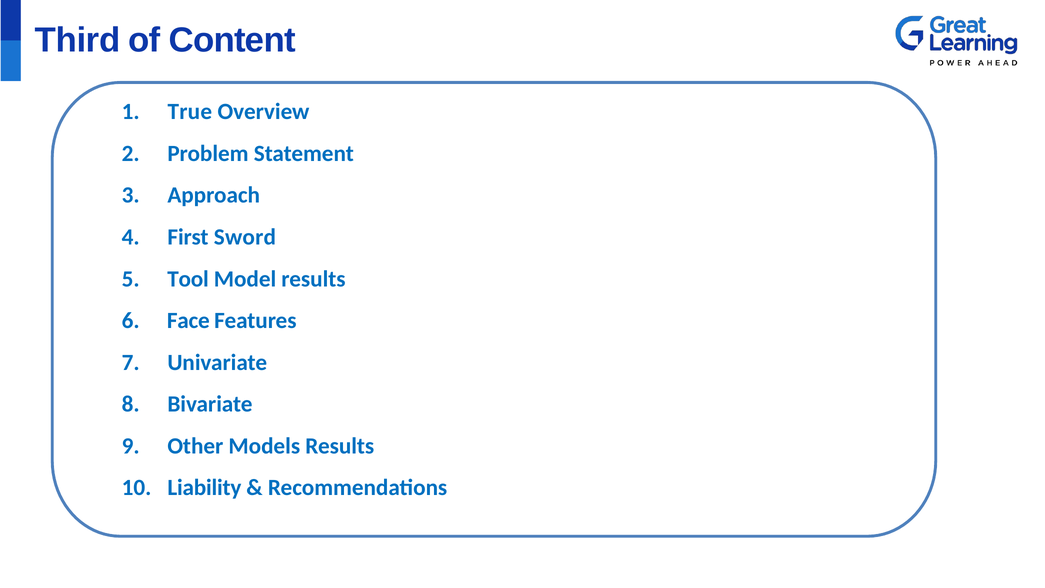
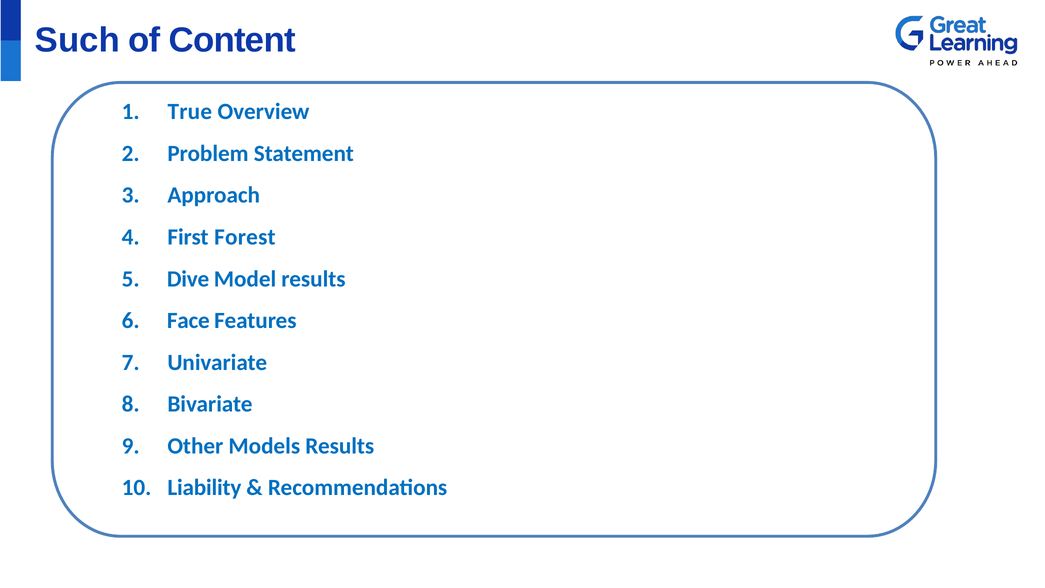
Third: Third -> Such (77, 40)
Sword: Sword -> Forest (245, 237)
Tool: Tool -> Dive (188, 279)
